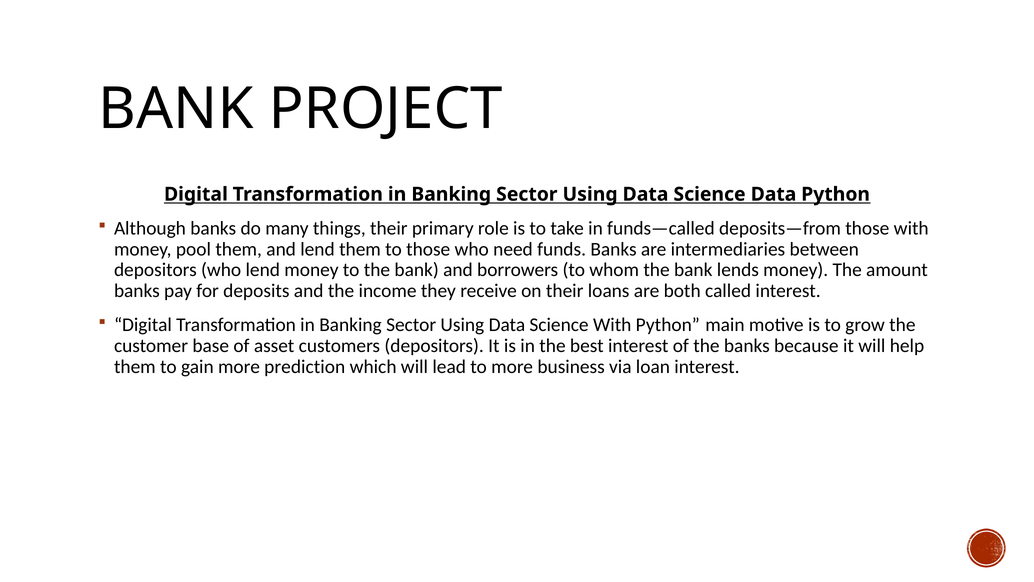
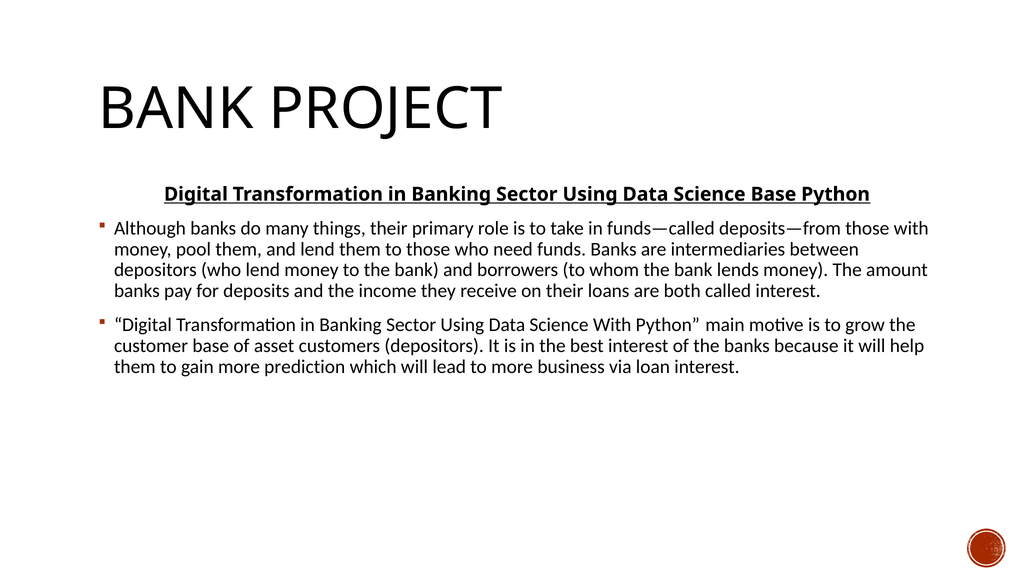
Science Data: Data -> Base (773, 194)
